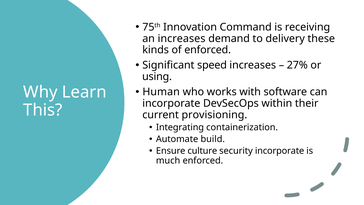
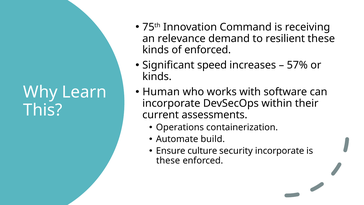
an increases: increases -> relevance (182, 38)
delivery: delivery -> resilient (285, 38)
27%: 27% -> 57% (297, 65)
using: using -> kinds (157, 77)
provisioning: provisioning -> assessments (215, 115)
Integrating: Integrating -> Operations (180, 127)
much: much -> these (168, 161)
